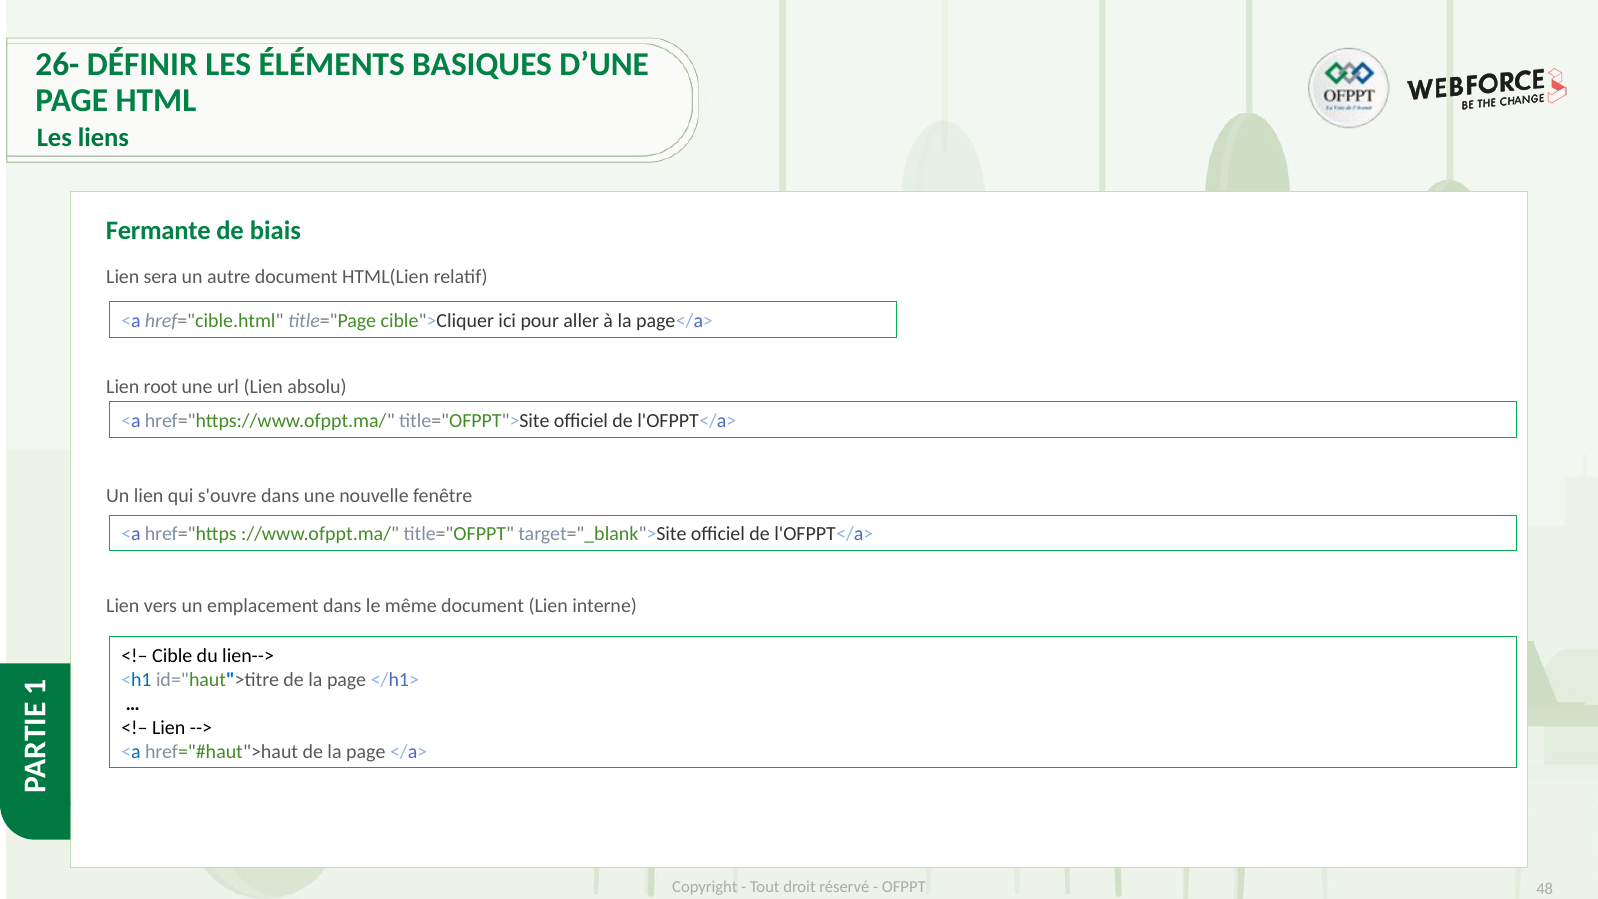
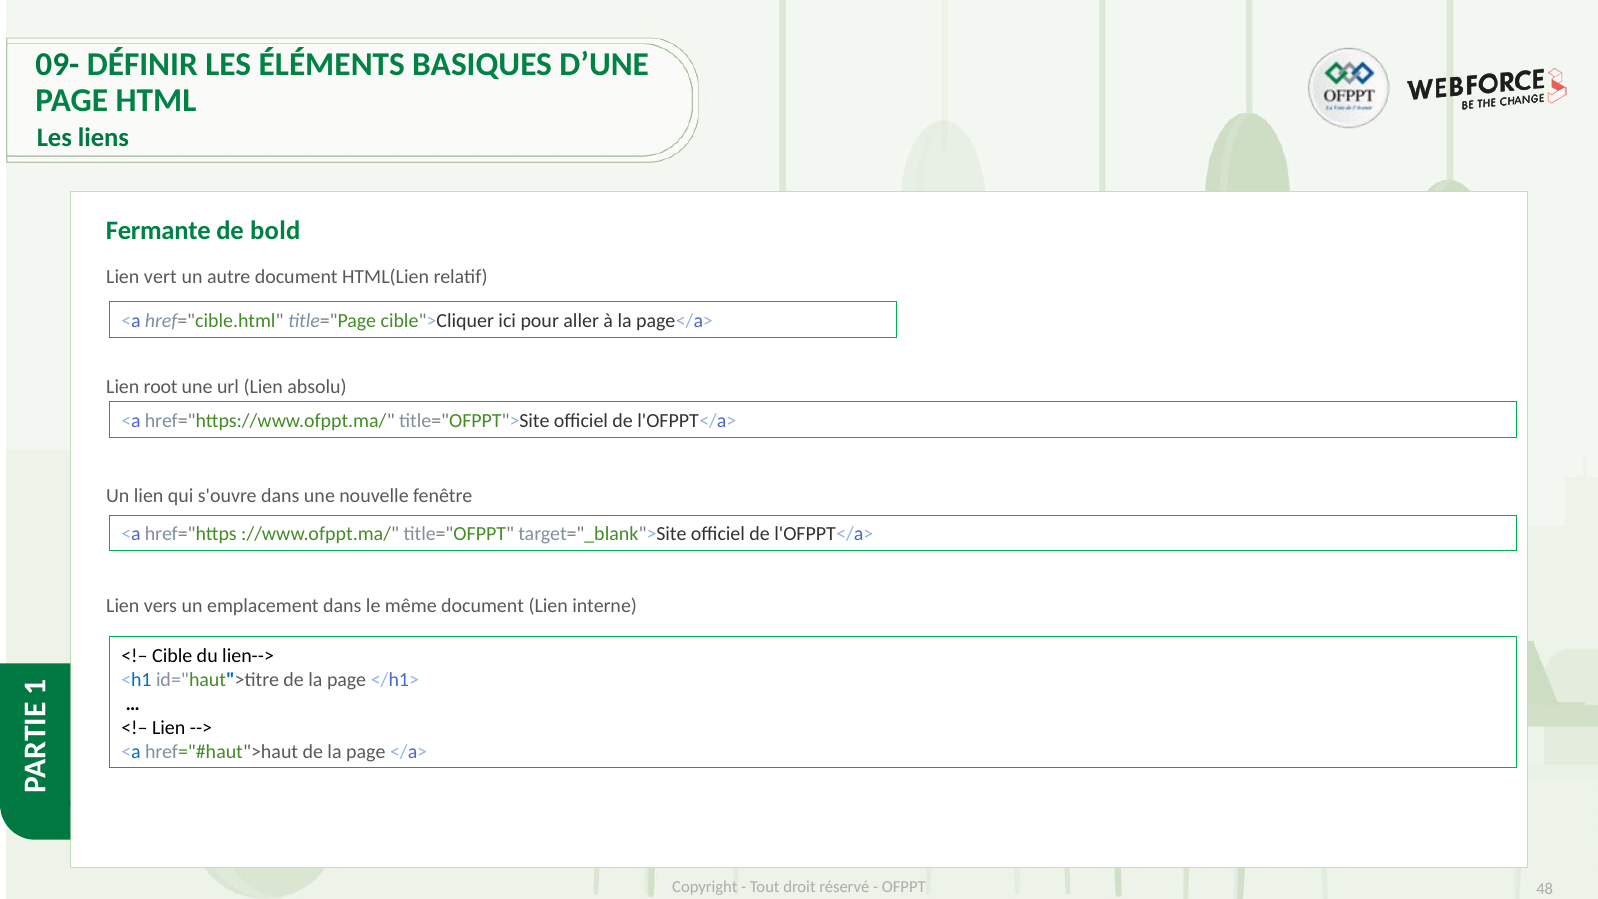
26-: 26- -> 09- (57, 64)
biais: biais -> bold (275, 230)
sera: sera -> vert (160, 277)
